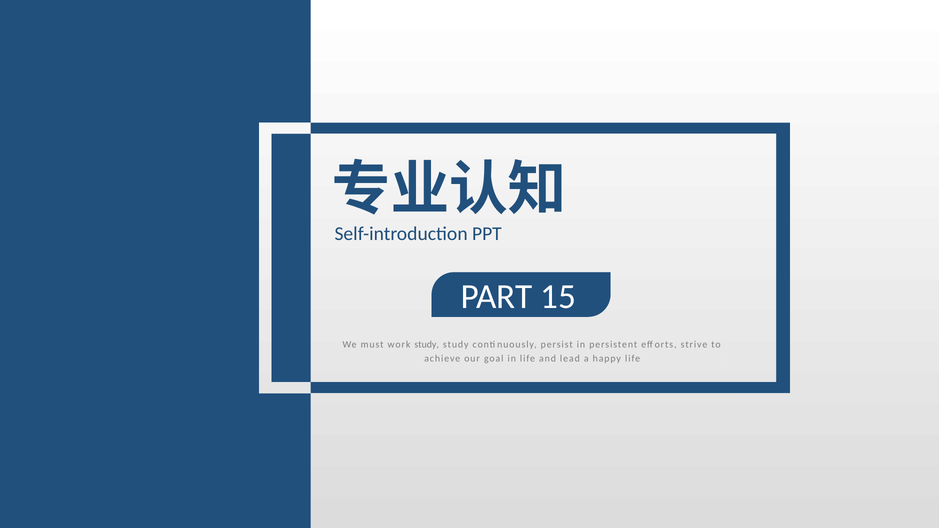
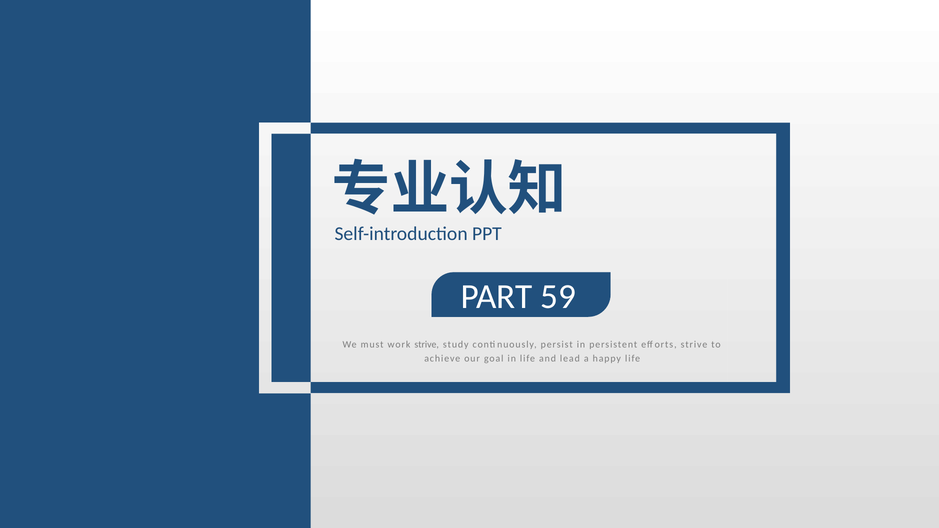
15: 15 -> 59 (558, 297)
work study: study -> strive (427, 344)
